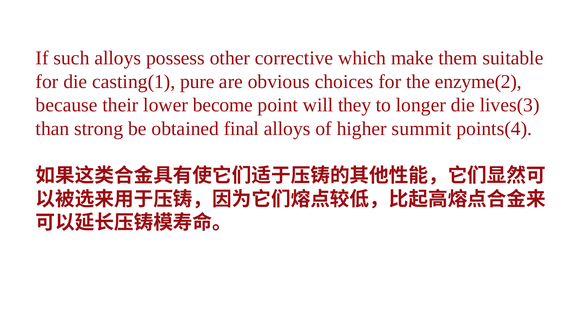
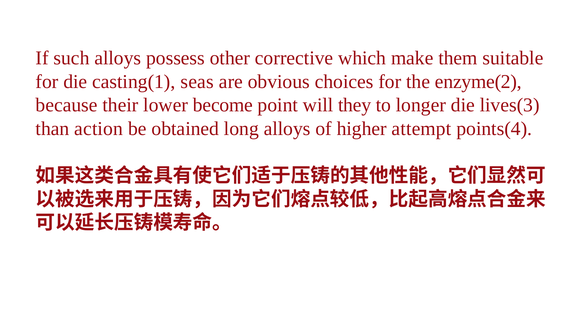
pure: pure -> seas (197, 81)
strong: strong -> action (99, 129)
final: final -> long (241, 129)
summit: summit -> attempt (421, 129)
